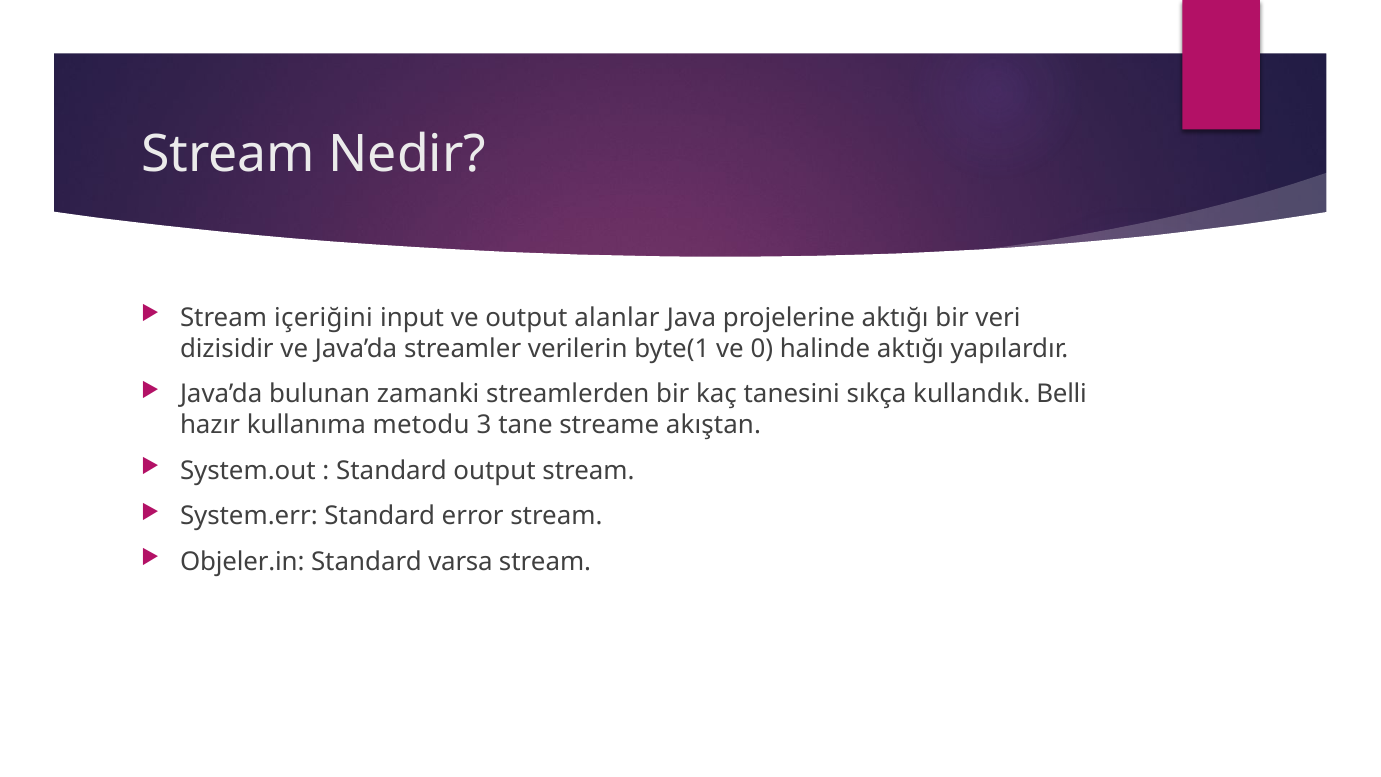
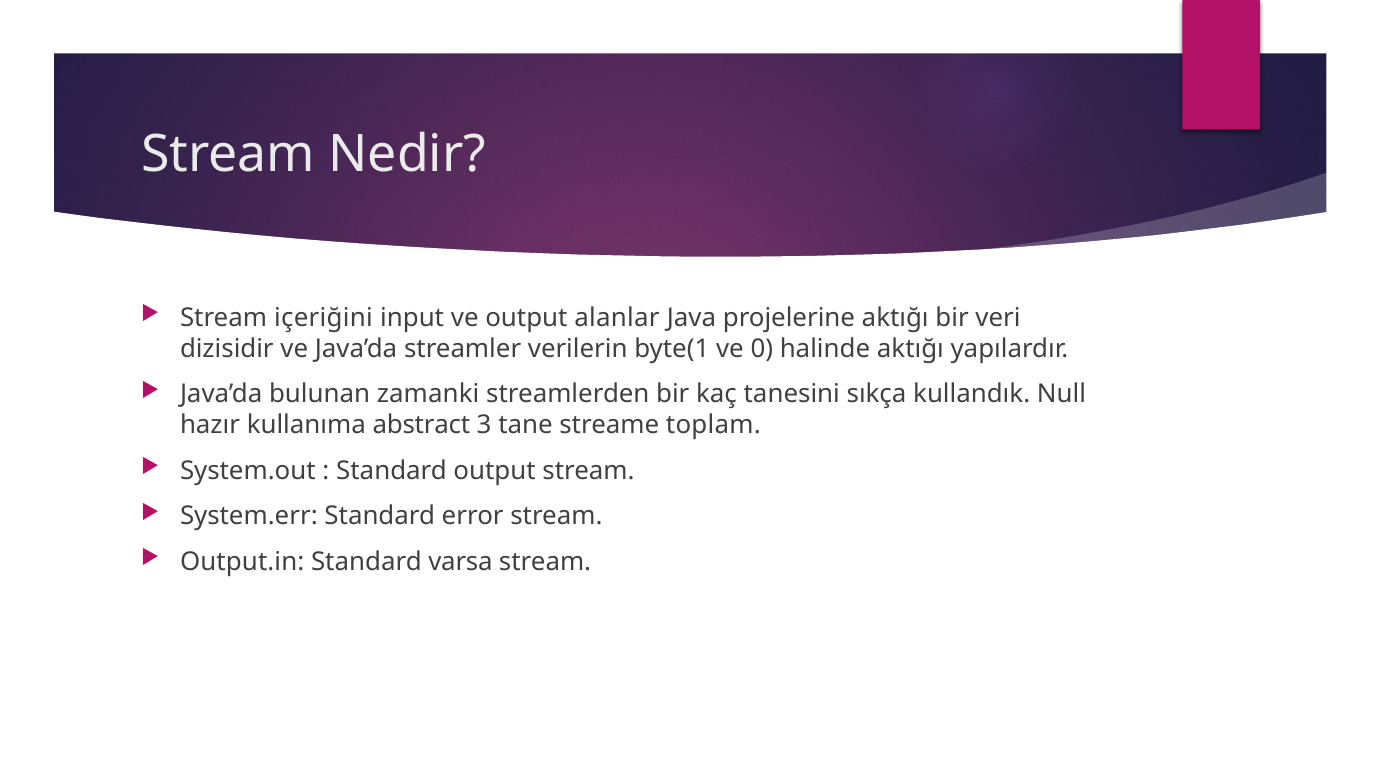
Belli: Belli -> Null (1061, 394)
metodu: metodu -> abstract (421, 425)
akıştan: akıştan -> toplam (713, 425)
Objeler.in: Objeler.in -> Output.in (242, 561)
